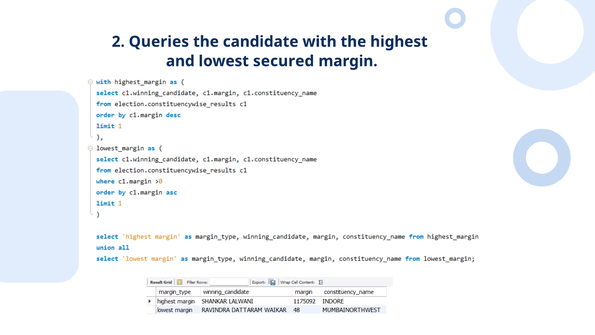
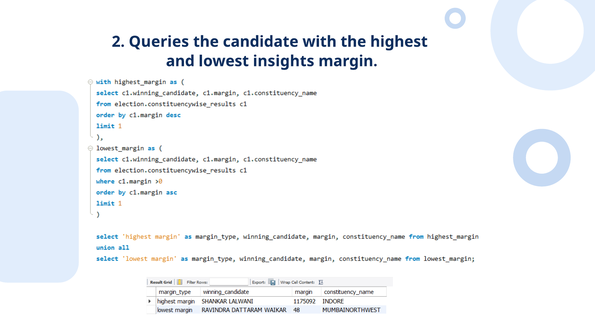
secured: secured -> insights (284, 61)
